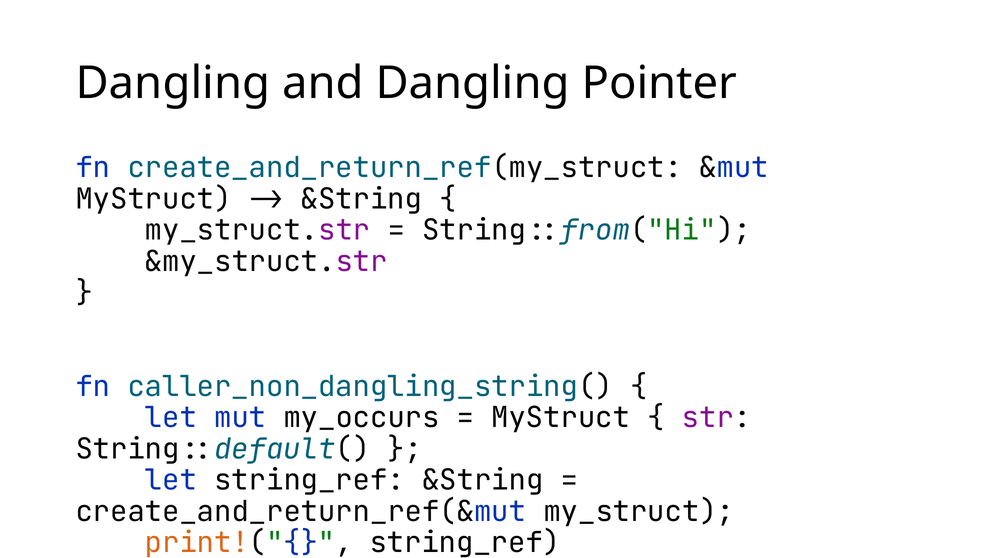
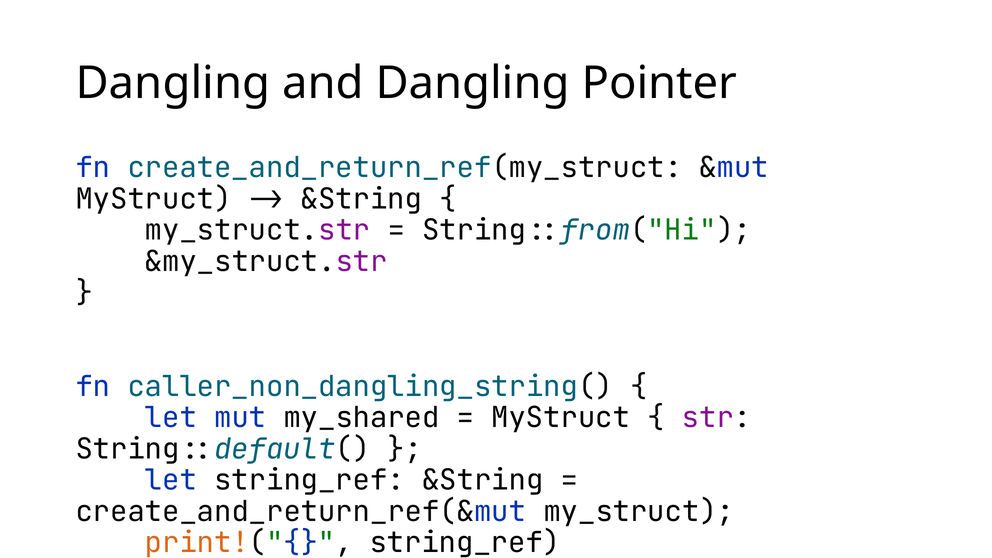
my_occurs: my_occurs -> my_shared (362, 418)
